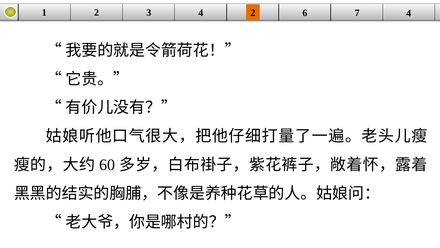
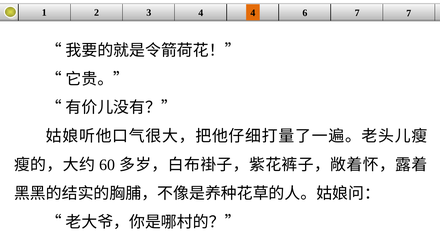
4 2: 2 -> 4 (253, 13)
7 4: 4 -> 7 (409, 13)
